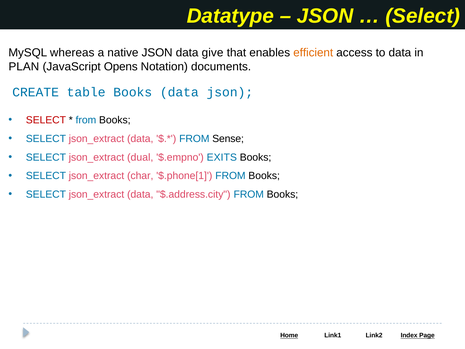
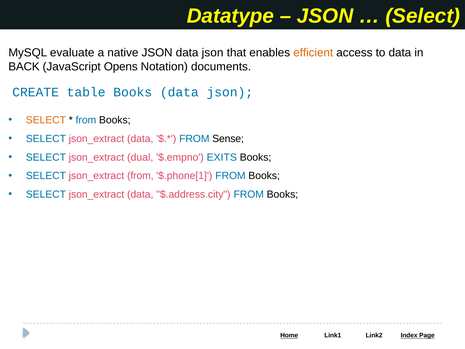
whereas: whereas -> evaluate (72, 53)
JSON data give: give -> json (213, 53)
PLAN: PLAN -> BACK (24, 67)
SELECT colour: red -> orange (46, 120)
json_extract char: char -> from (140, 176)
